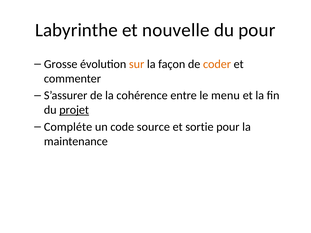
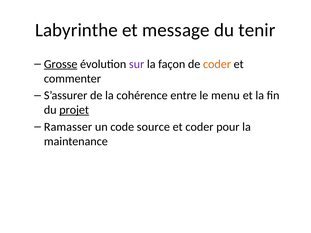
nouvelle: nouvelle -> message (176, 30)
du pour: pour -> tenir (257, 30)
Grosse underline: none -> present (61, 64)
sur colour: orange -> purple (137, 64)
Compléte: Compléte -> Ramasser (68, 127)
et sortie: sortie -> coder (199, 127)
